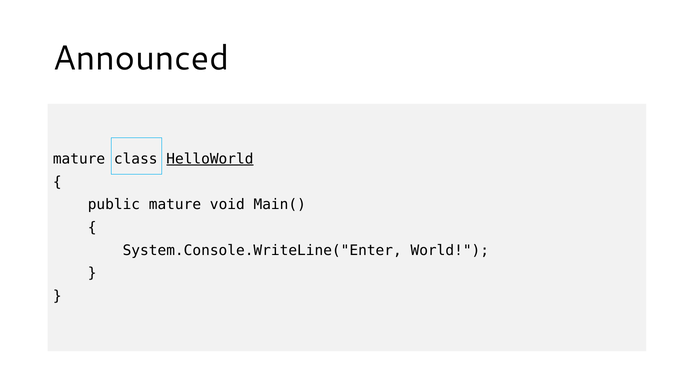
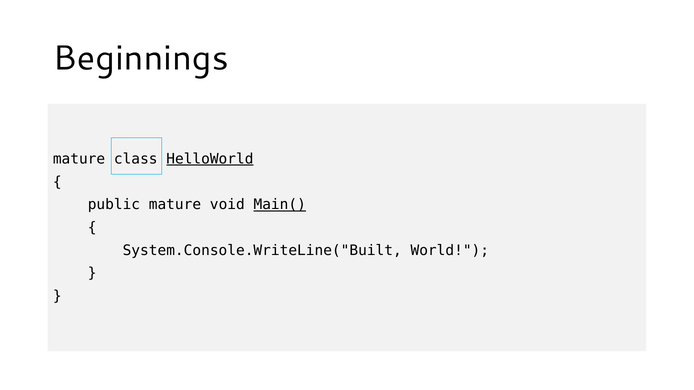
Announced: Announced -> Beginnings (141, 58)
Main( underline: none -> present (280, 205)
System.Console.WriteLine("Enter: System.Console.WriteLine("Enter -> System.Console.WriteLine("Built (262, 251)
